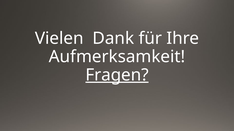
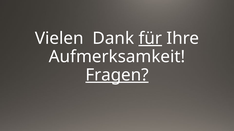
für underline: none -> present (150, 38)
